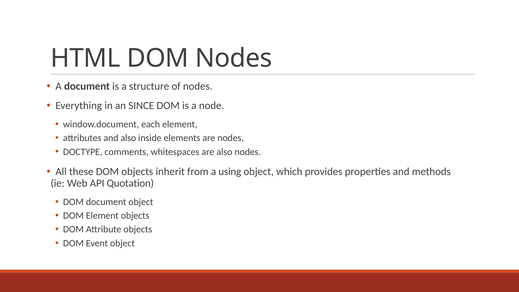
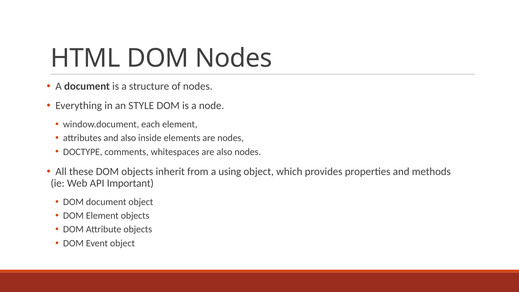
SINCE: SINCE -> STYLE (141, 106)
Quotation: Quotation -> Important (130, 183)
